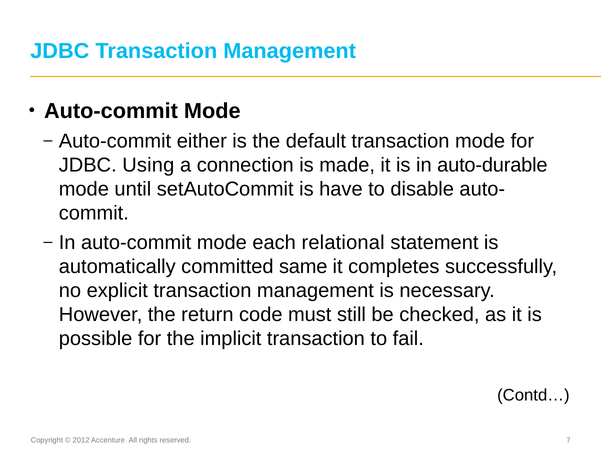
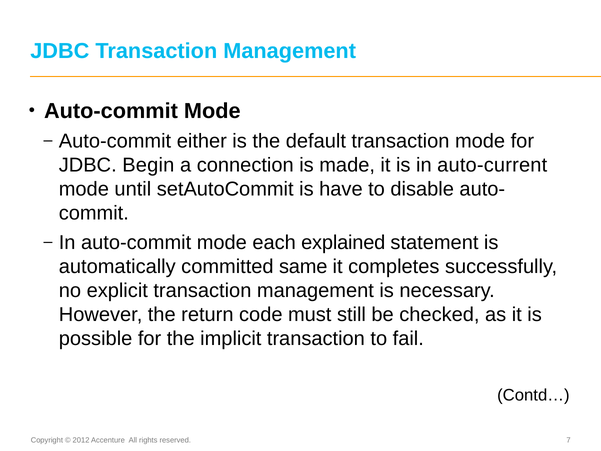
Using: Using -> Begin (148, 165)
auto-durable: auto-durable -> auto-current (492, 165)
relational: relational -> explained (343, 242)
